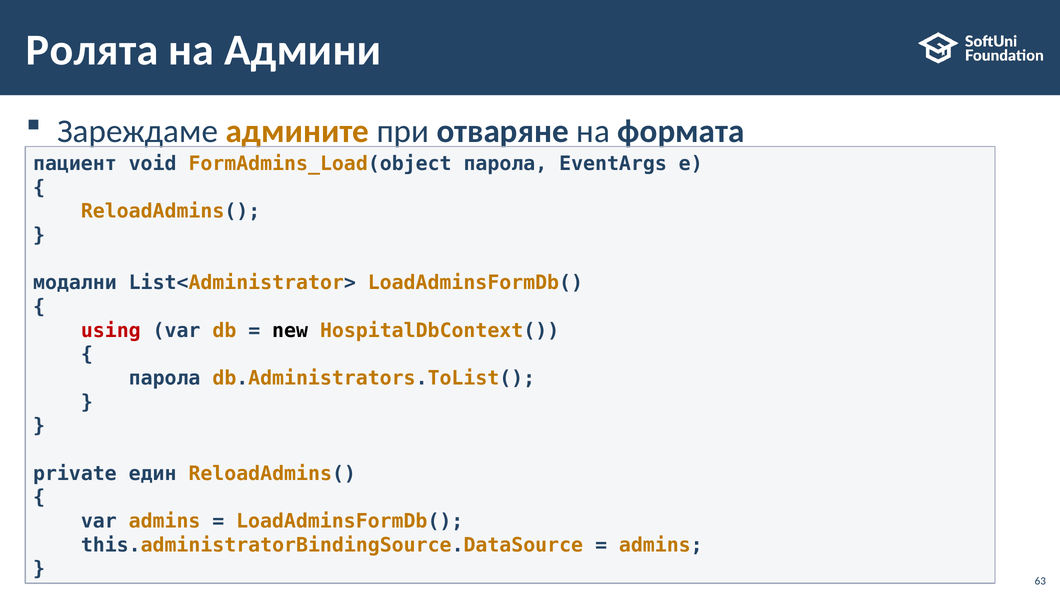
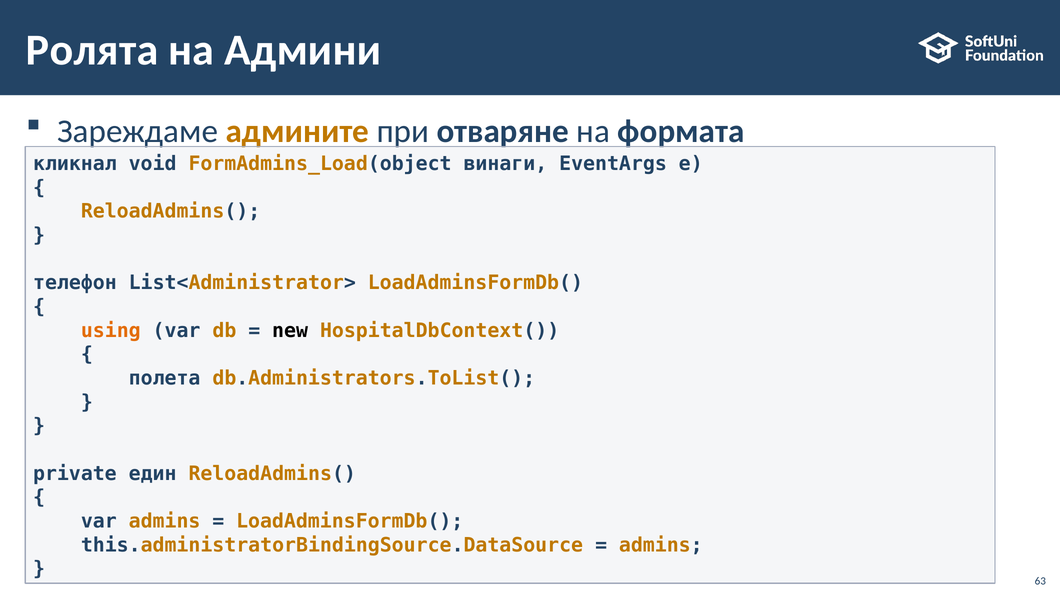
пациент: пациент -> кликнал (75, 164)
FormAdmins_Load(object парола: парола -> винаги (505, 164)
модални: модални -> телефон (75, 283)
using colour: red -> orange (111, 331)
парола: парола -> полета (165, 378)
